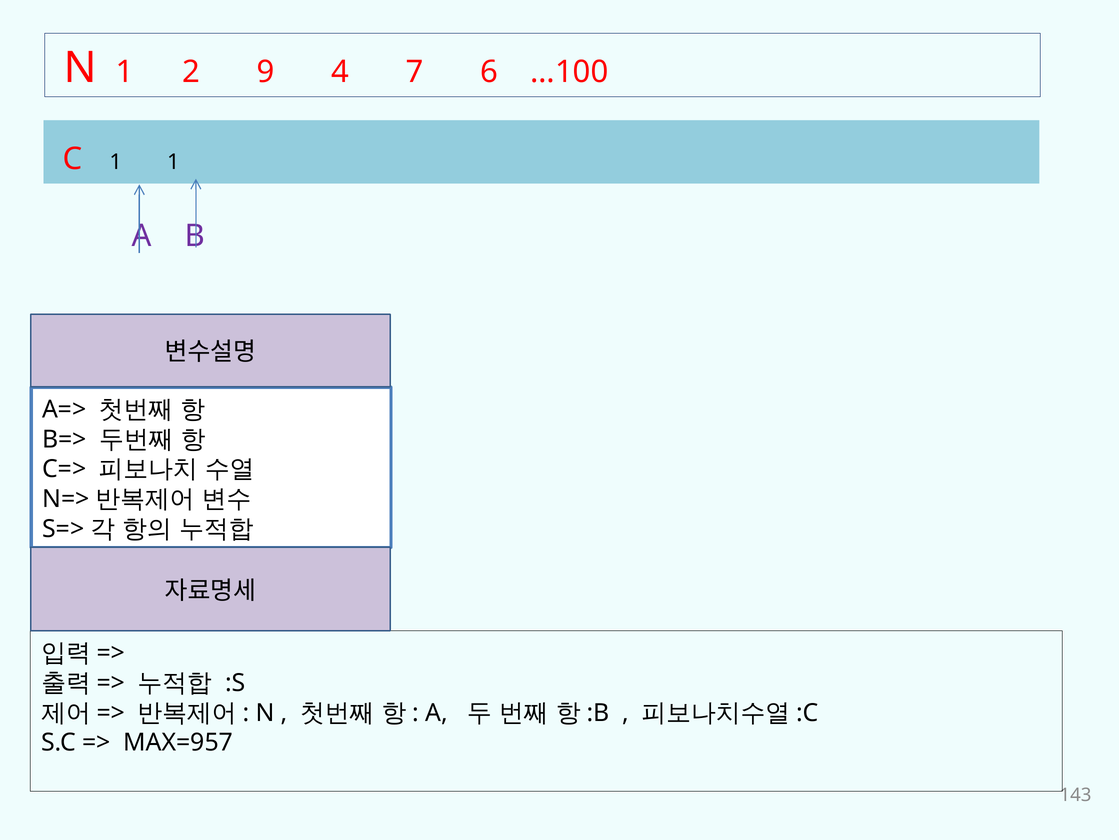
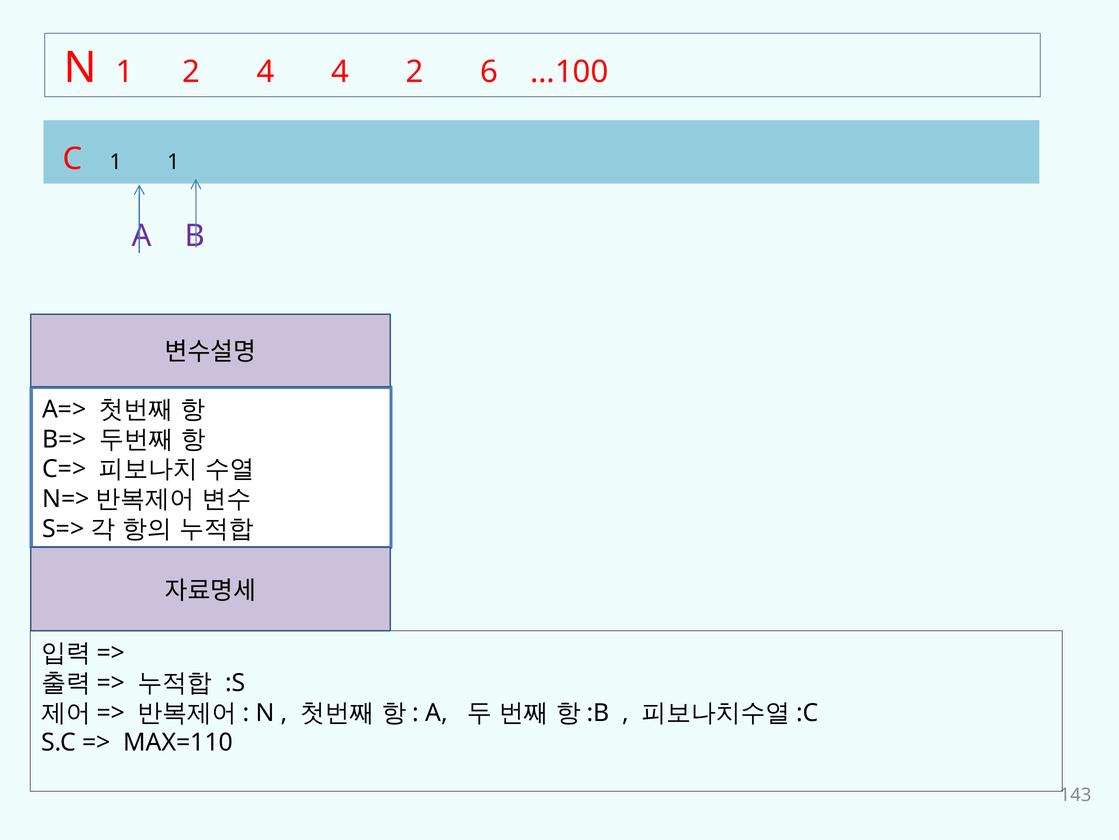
2 9: 9 -> 4 (266, 72)
4 7: 7 -> 2 (415, 72)
MAX=957: MAX=957 -> MAX=110 (178, 742)
